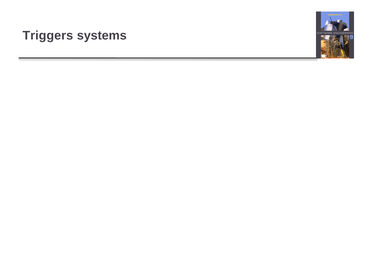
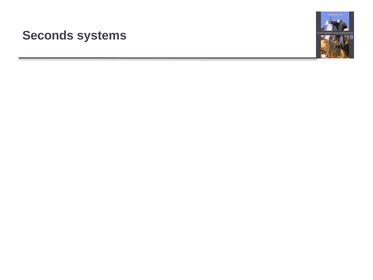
Triggers: Triggers -> Seconds (48, 35)
